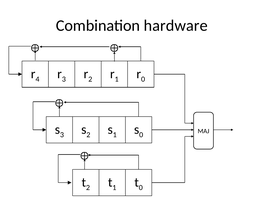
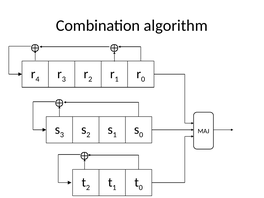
hardware: hardware -> algorithm (176, 26)
